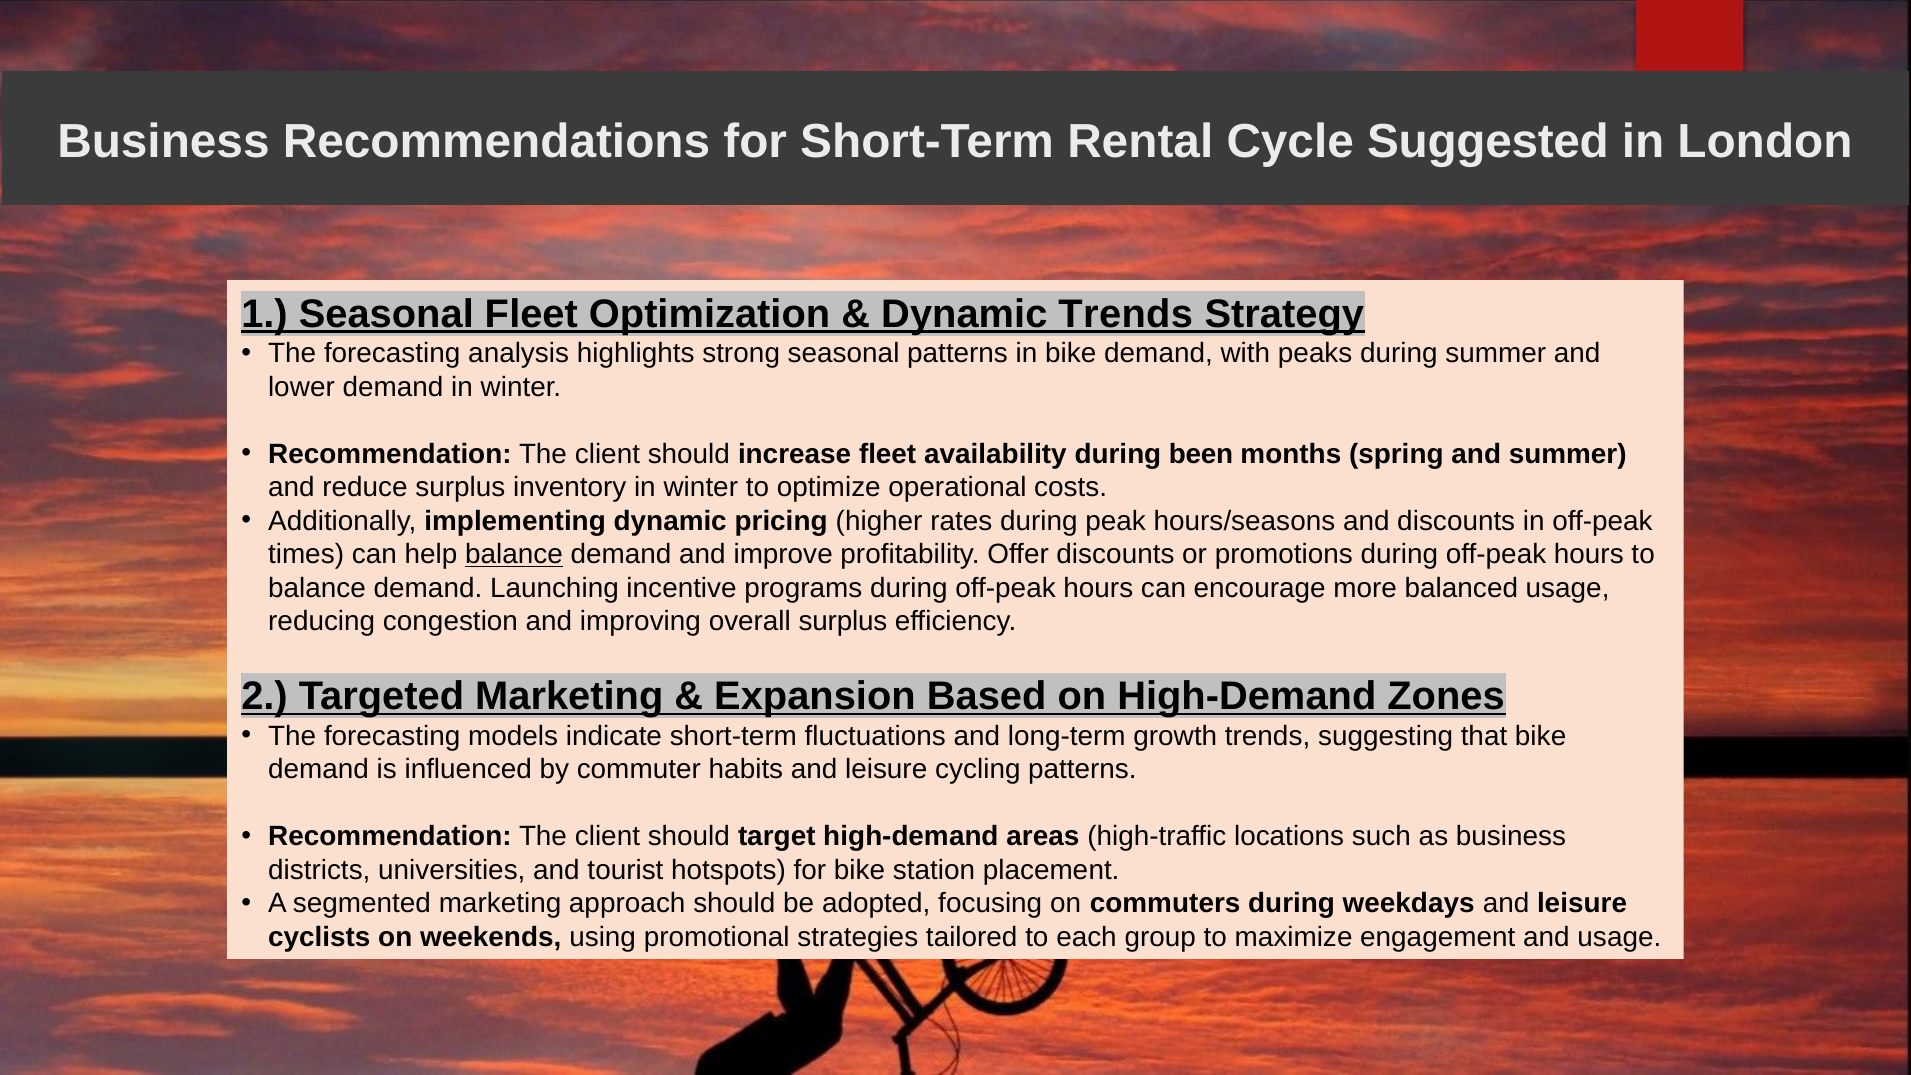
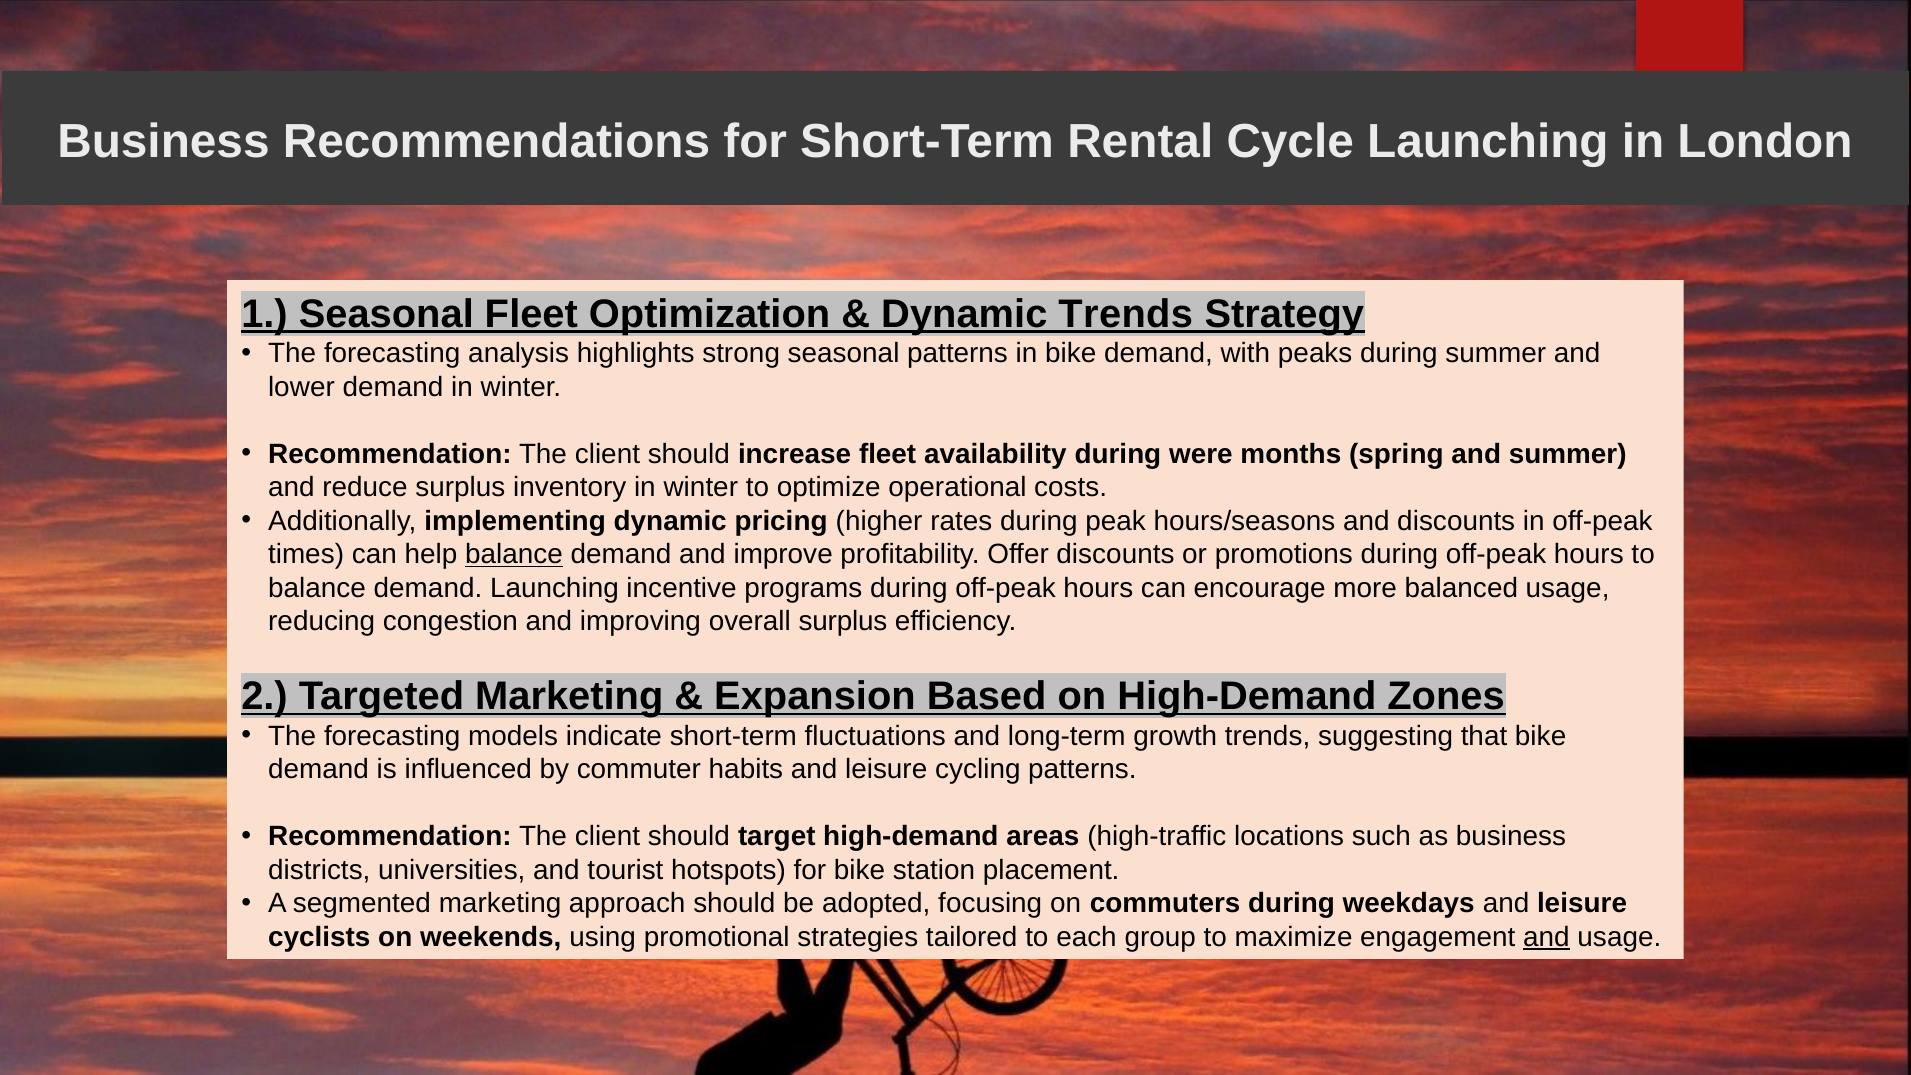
Cycle Suggested: Suggested -> Launching (1488, 141)
been: been -> were (1201, 454)
and underline: none -> present (1546, 937)
